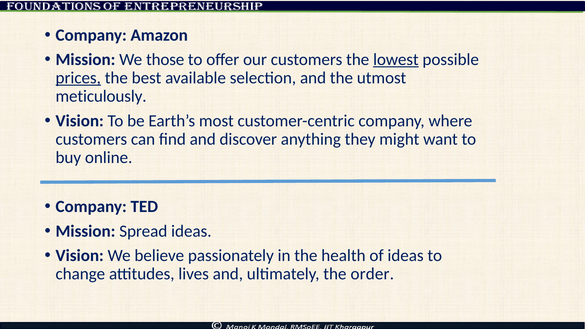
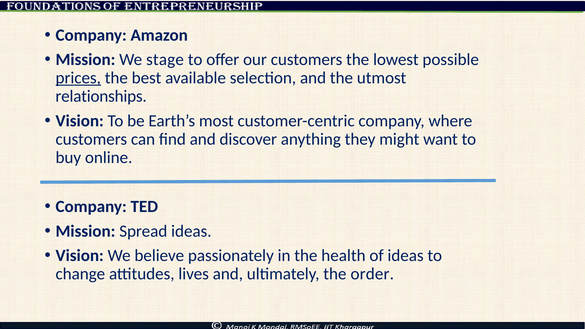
those: those -> stage (165, 60)
lowest underline: present -> none (396, 60)
meticulously: meticulously -> relationships (101, 96)
